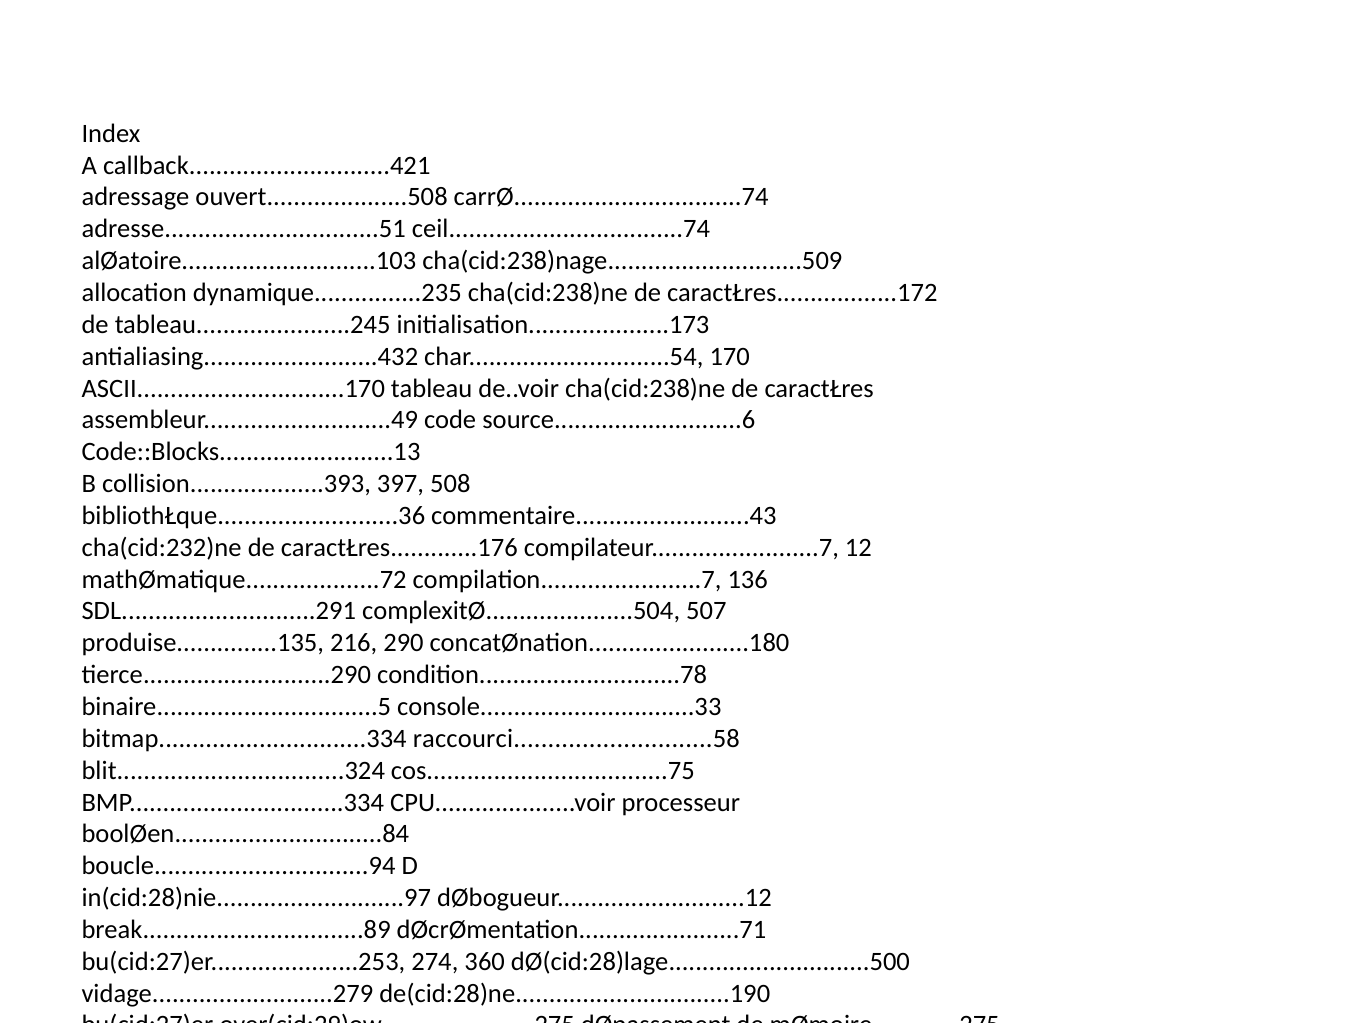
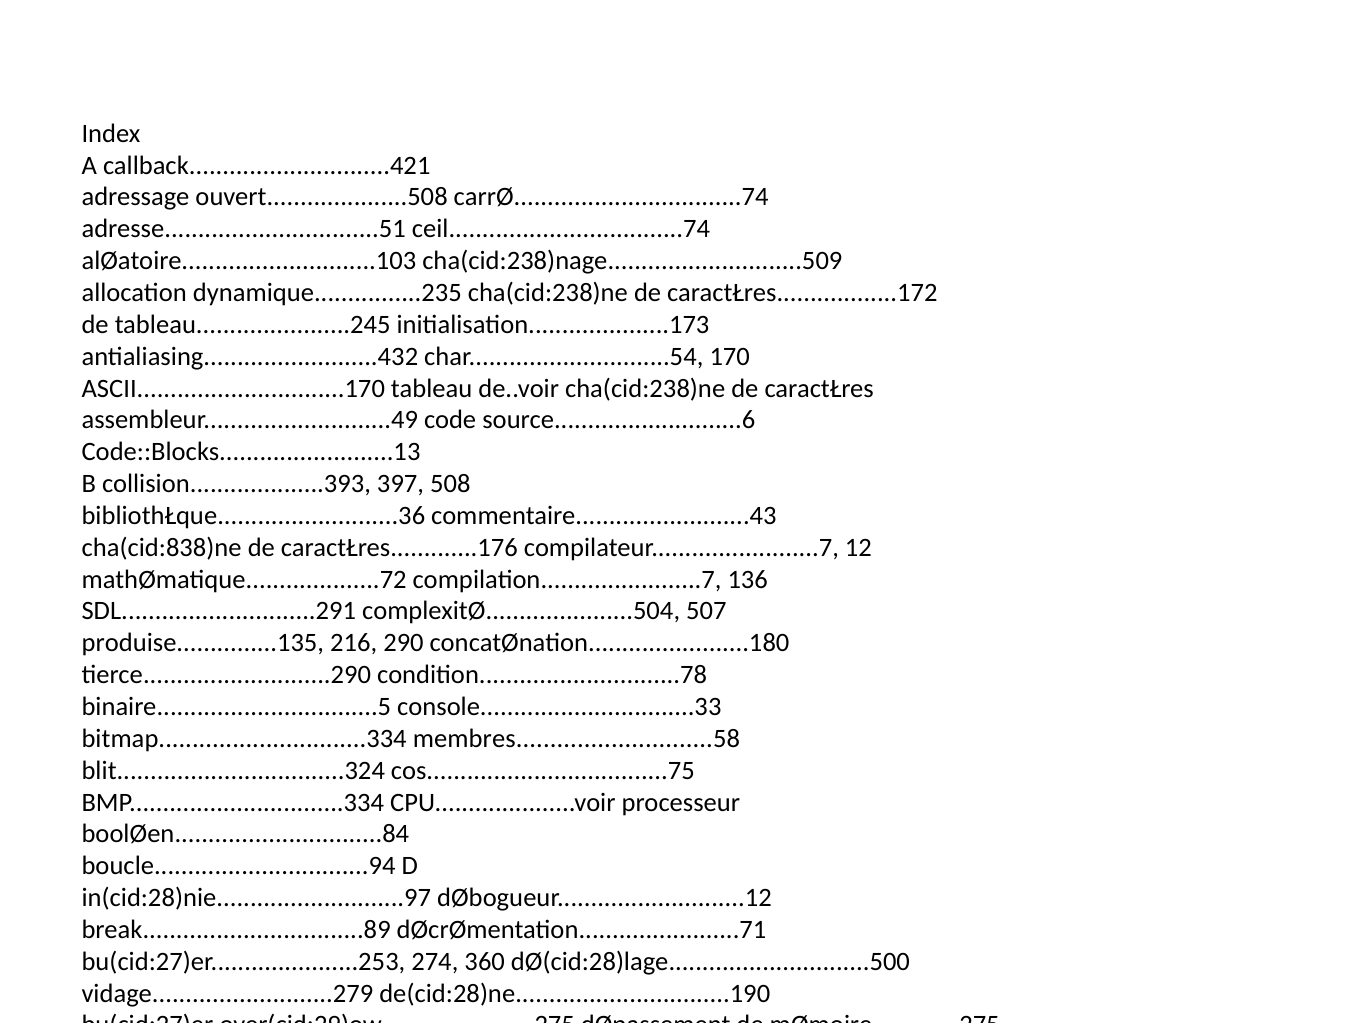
cha(cid:232)ne: cha(cid:232)ne -> cha(cid:838)ne (162, 548)
raccourci.............................58: raccourci.............................58 -> membres.............................58 (576, 739)
